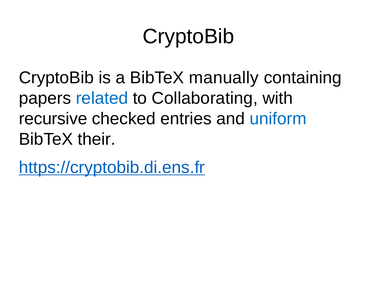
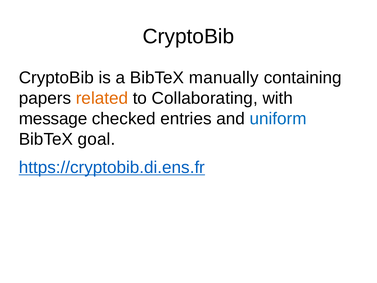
related colour: blue -> orange (102, 98)
recursive: recursive -> message (53, 119)
their: their -> goal (97, 139)
